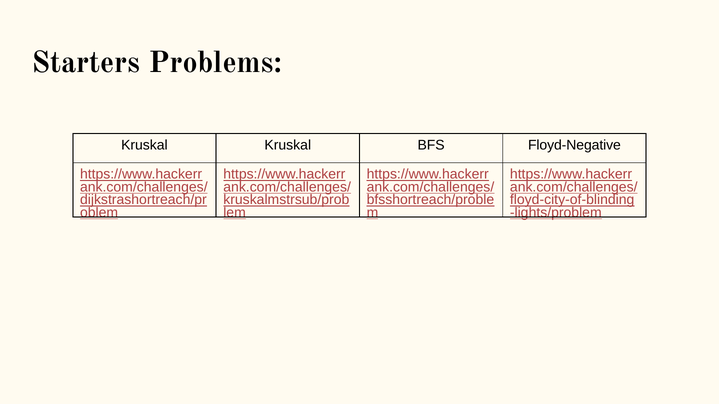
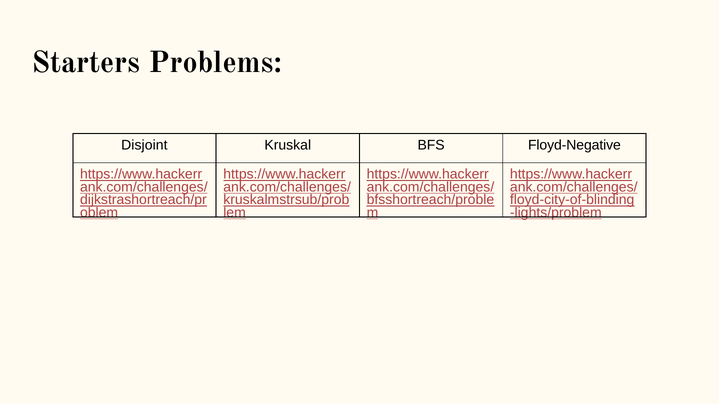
Kruskal: Kruskal -> Disjoint (144, 145)
